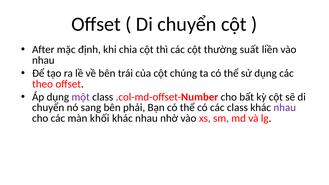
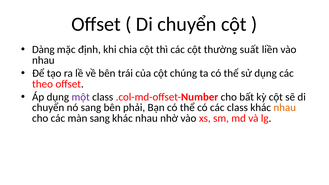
After: After -> Dàng (43, 50)
nhau colour: purple -> orange (285, 108)
màn khối: khối -> sang (100, 118)
